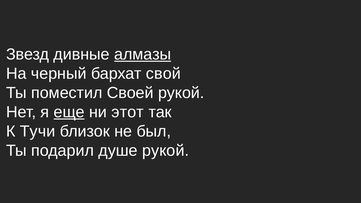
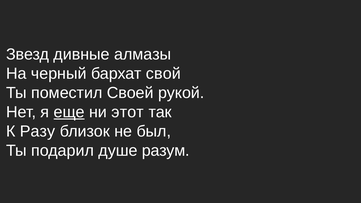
алмазы underline: present -> none (143, 54)
Тучи: Тучи -> Разу (38, 131)
душе рукой: рукой -> разум (166, 151)
